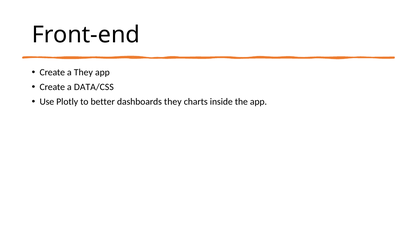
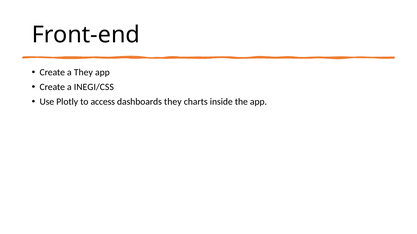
DATA/CSS: DATA/CSS -> INEGI/CSS (94, 87)
better: better -> access (103, 102)
